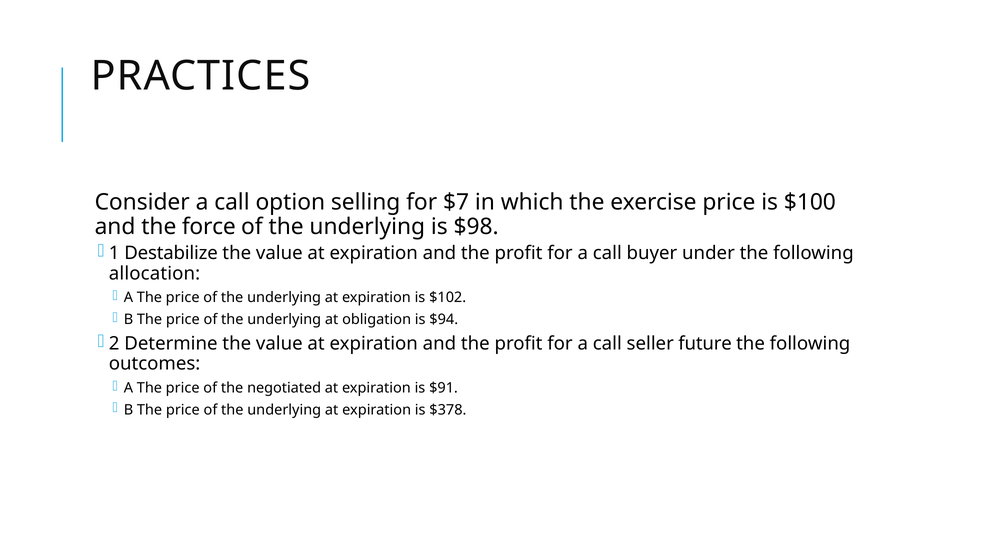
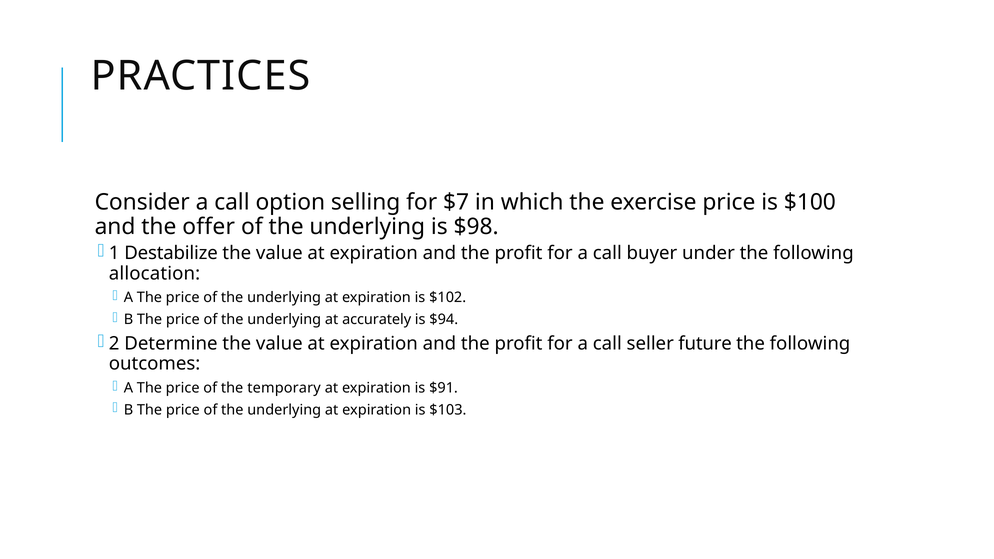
force: force -> offer (209, 227)
obligation: obligation -> accurately (377, 320)
negotiated: negotiated -> temporary (284, 388)
$378: $378 -> $103 (448, 410)
